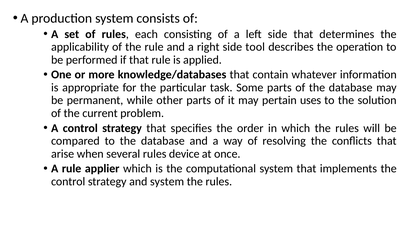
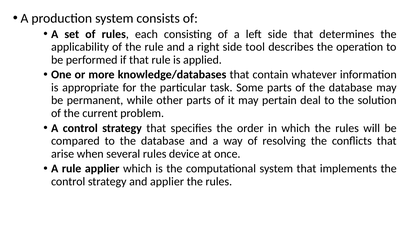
uses: uses -> deal (311, 100)
and system: system -> applier (167, 182)
